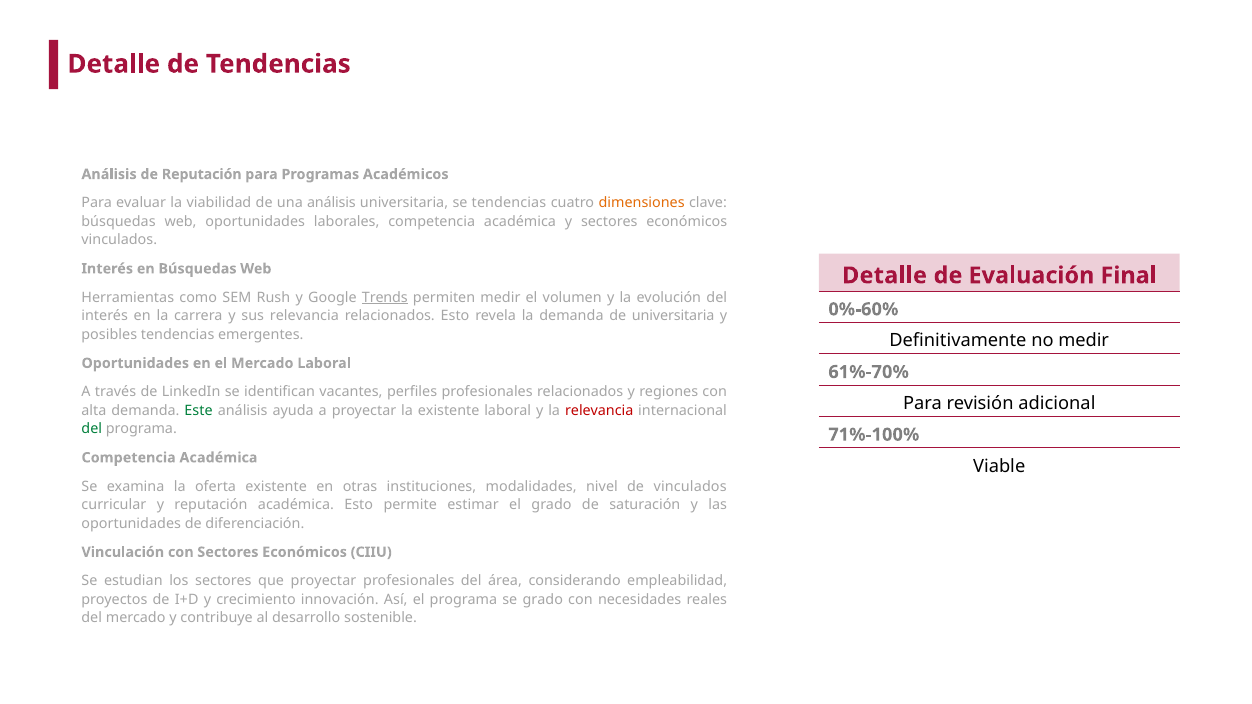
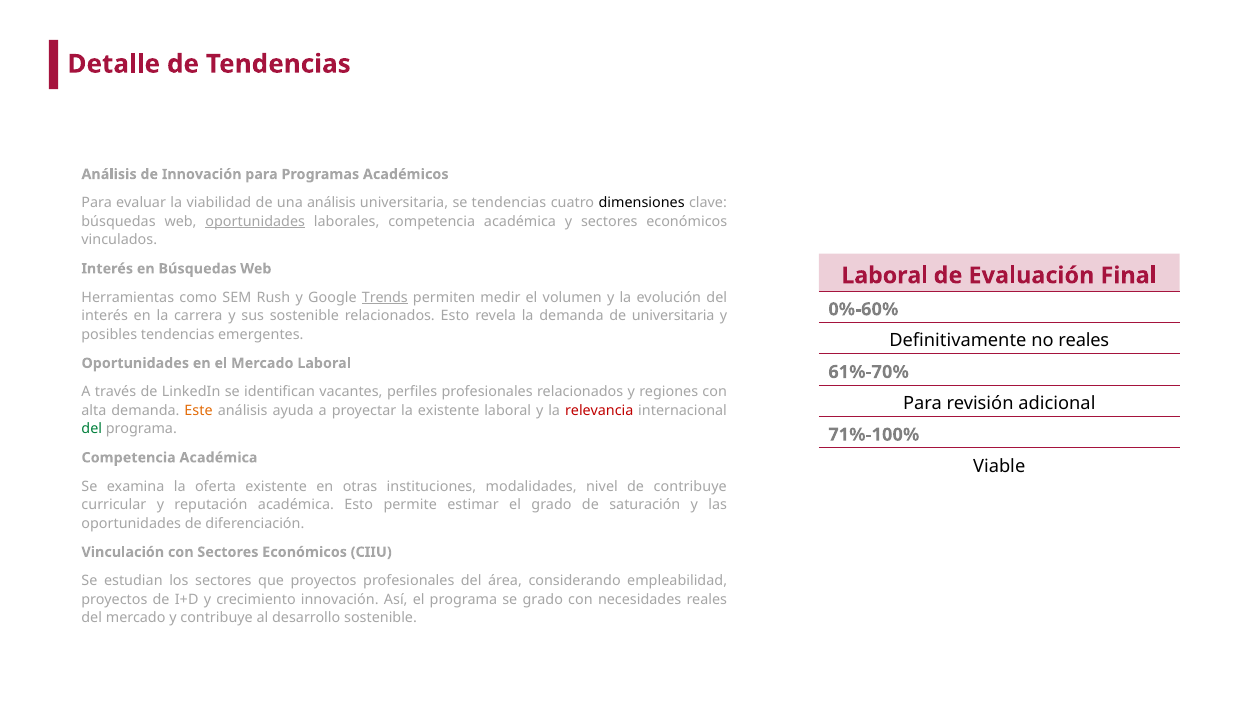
de Reputación: Reputación -> Innovación (202, 174)
dimensiones colour: orange -> black (642, 203)
oportunidades underline: none -> present (255, 222)
Detalle: Detalle -> Laboral (885, 276)
sus relevancia: relevancia -> sostenible (304, 316)
no medir: medir -> reales (1084, 341)
Este colour: green -> orange (199, 411)
de vinculados: vinculados -> contribuye (690, 487)
que proyectar: proyectar -> proyectos (324, 581)
